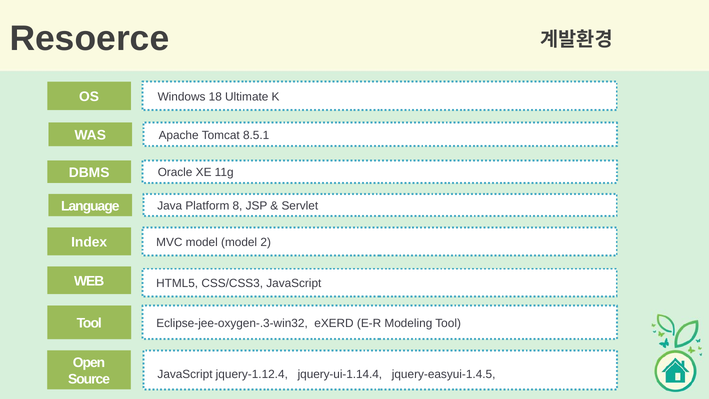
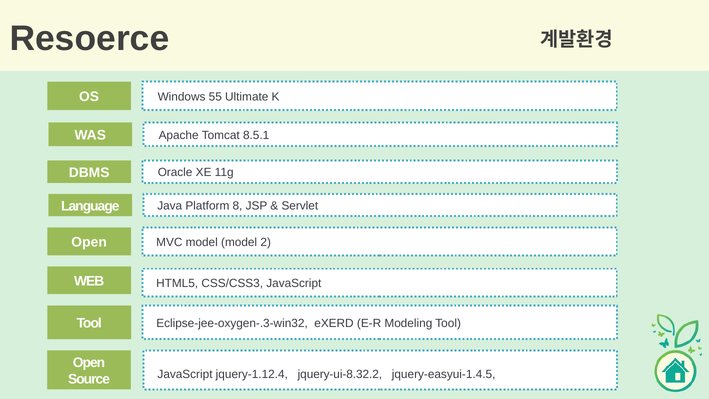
18: 18 -> 55 (215, 97)
Index: Index -> Open (89, 242)
jquery-ui-1.14.4: jquery-ui-1.14.4 -> jquery-ui-8.32.2 (340, 374)
